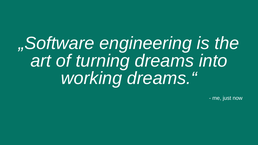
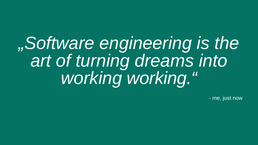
dreams.“: dreams.“ -> working.“ (162, 78)
